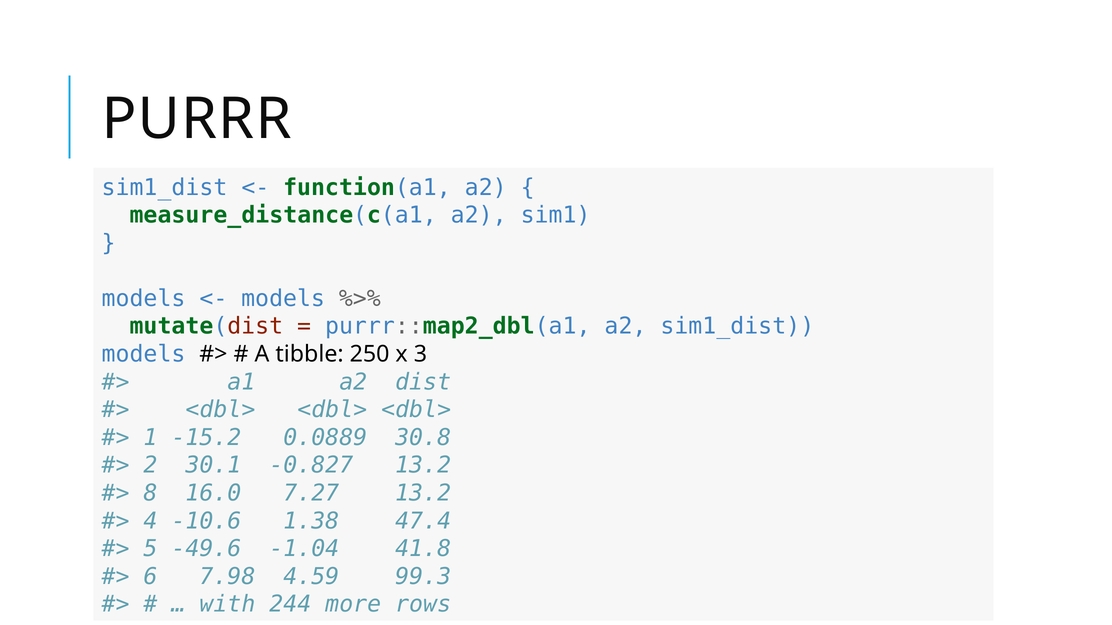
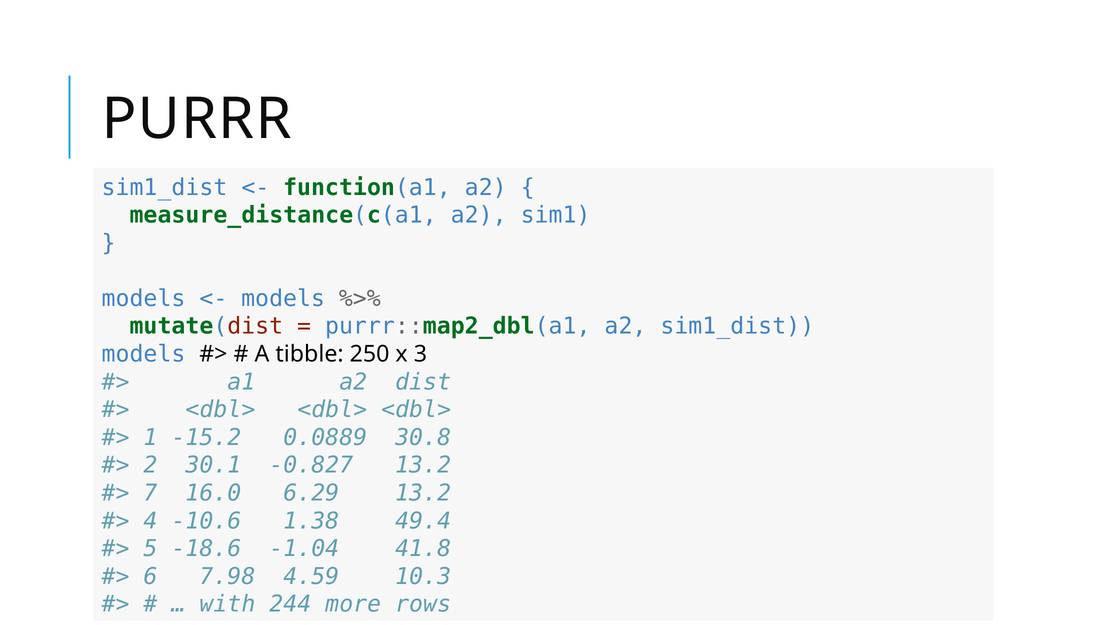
8: 8 -> 7 (150, 493)
7.27: 7.27 -> 6.29 (311, 493)
47.4: 47.4 -> 49.4 (423, 521)
-49.6: -49.6 -> -18.6 (206, 549)
99.3: 99.3 -> 10.3 (423, 577)
